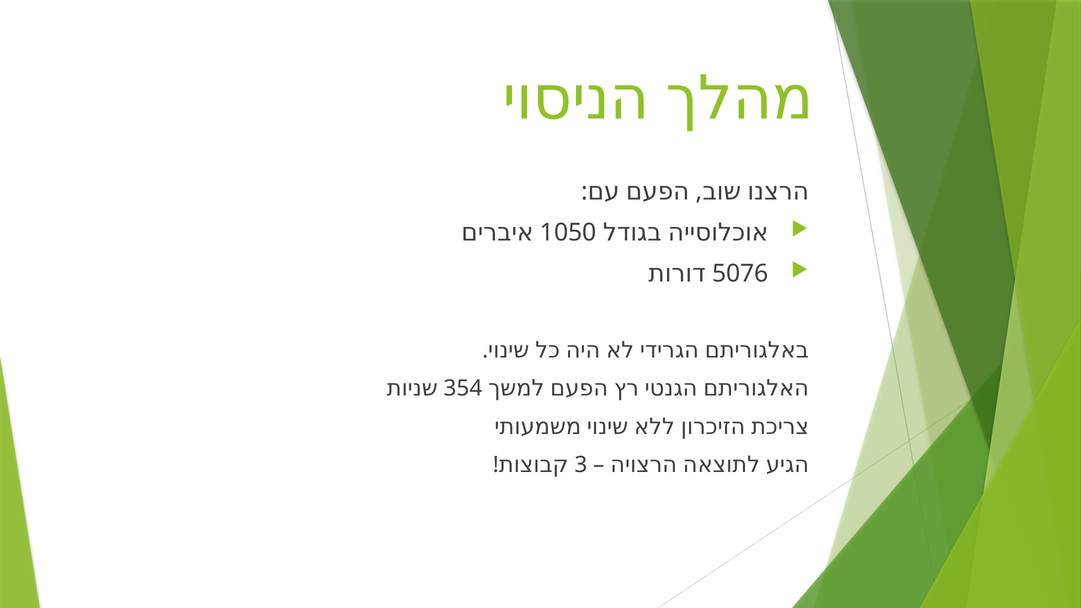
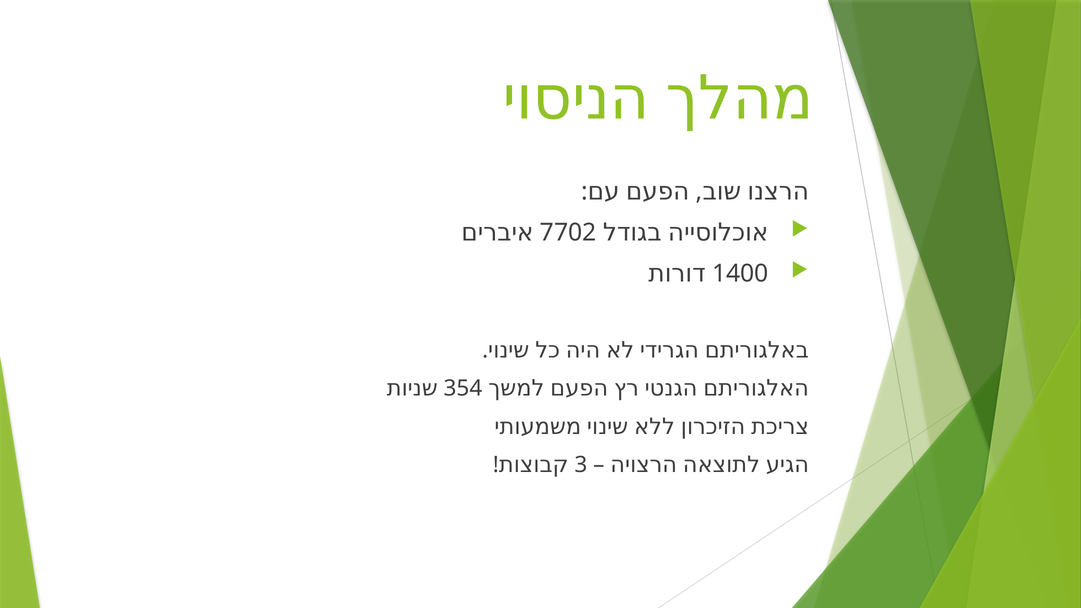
1050: 1050 -> 7702 (568, 233)
5076: 5076 -> 1400 (740, 274)
